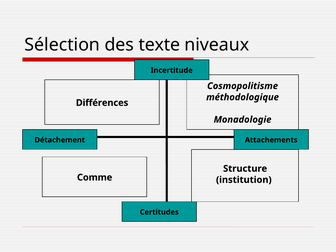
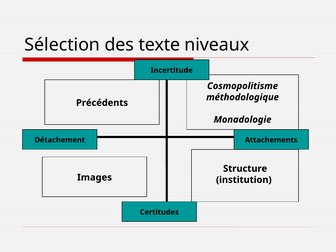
Différences: Différences -> Précédents (102, 103)
Comme: Comme -> Images (95, 177)
